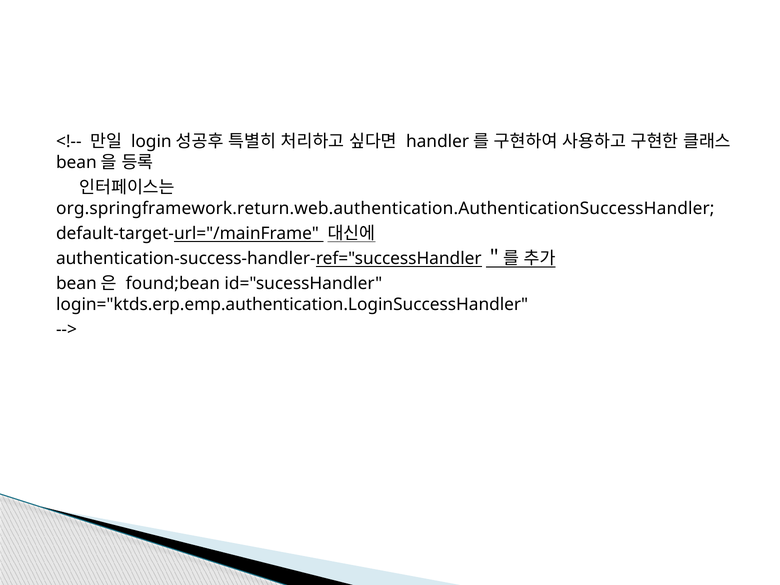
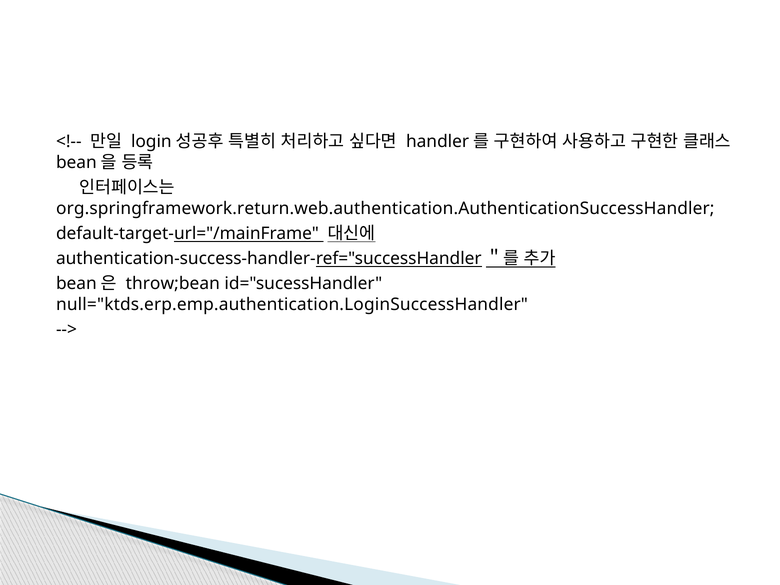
found;bean: found;bean -> throw;bean (173, 284)
login="ktds.erp.emp.authentication.LoginSuccessHandler: login="ktds.erp.emp.authentication.LoginSuccessHandler -> null="ktds.erp.emp.authentication.LoginSuccessHandler (292, 304)
